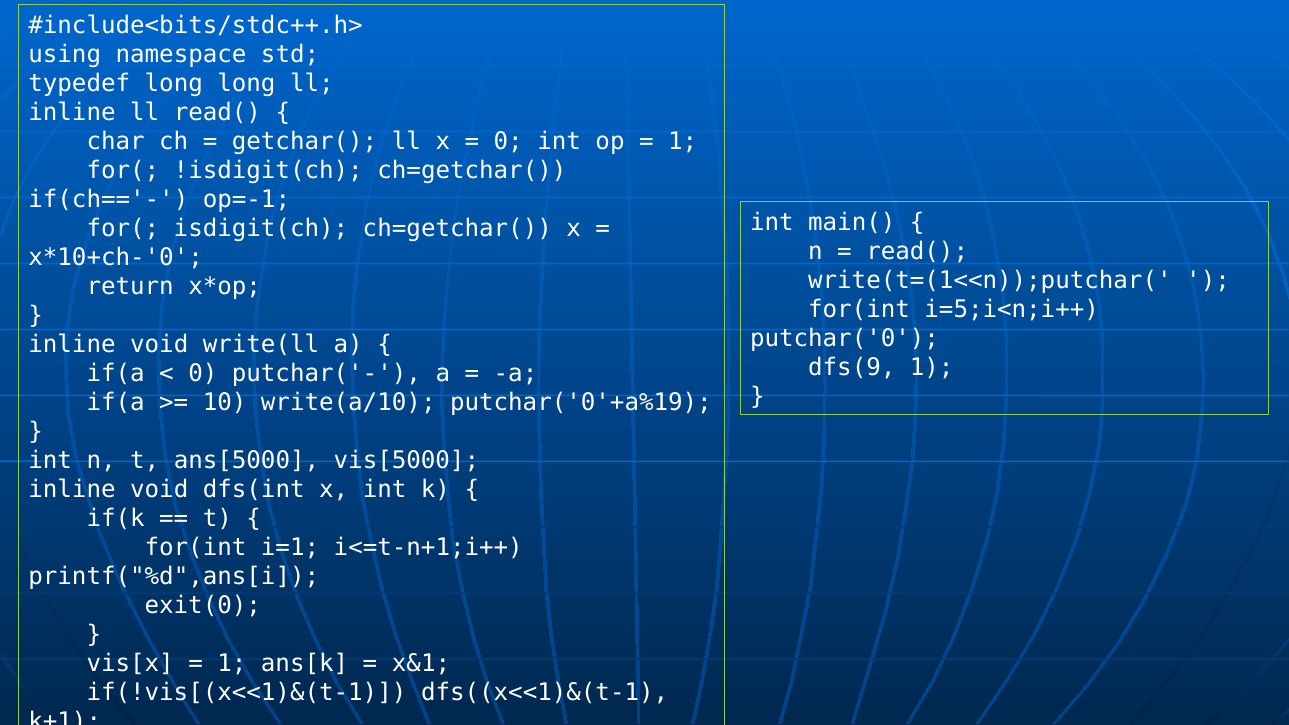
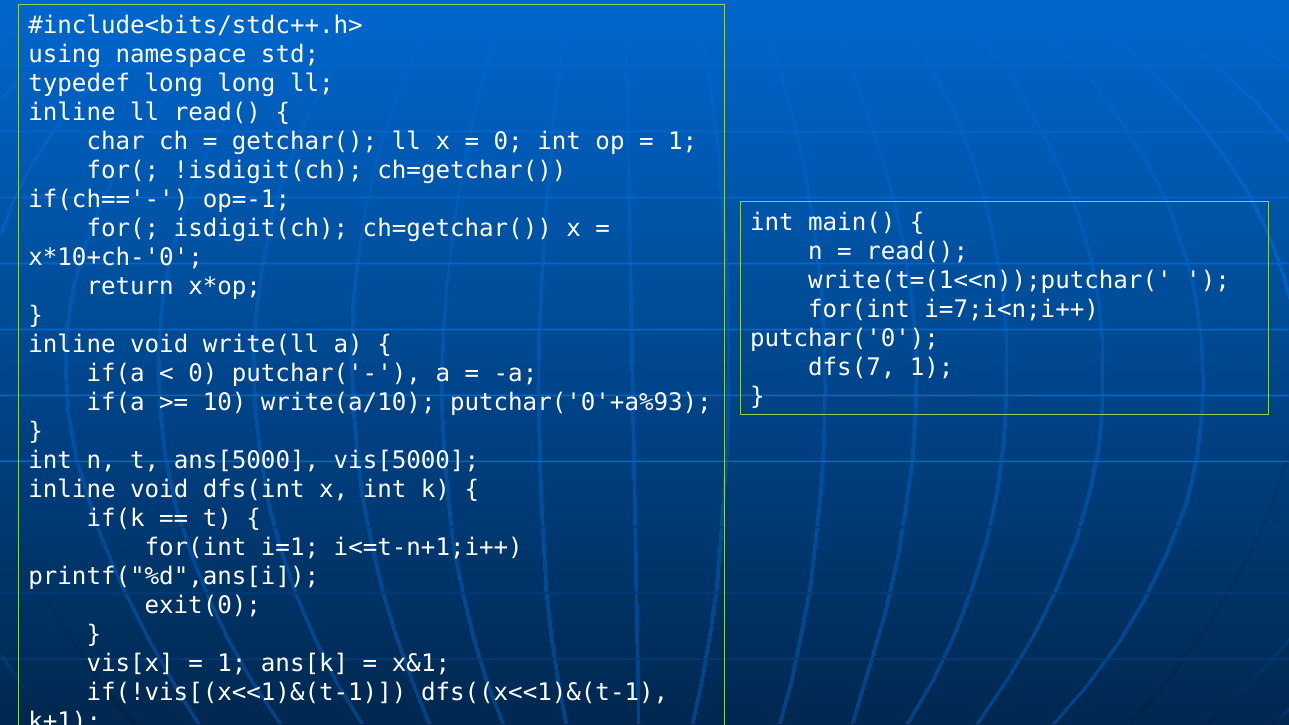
i=5;i<n;i++: i=5;i<n;i++ -> i=7;i<n;i++ (1012, 310)
dfs(9: dfs(9 -> dfs(7 (852, 368)
putchar('0'+a%19: putchar('0'+a%19 -> putchar('0'+a%93 (581, 403)
